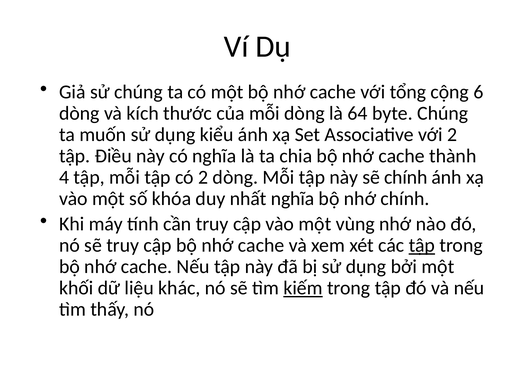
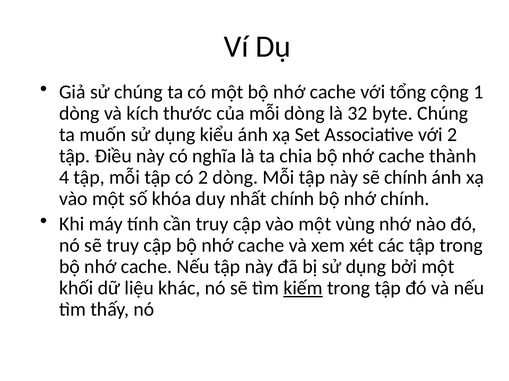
6: 6 -> 1 (478, 92)
64: 64 -> 32 (358, 114)
nhất nghĩa: nghĩa -> chính (293, 199)
tập underline: present -> none (422, 246)
